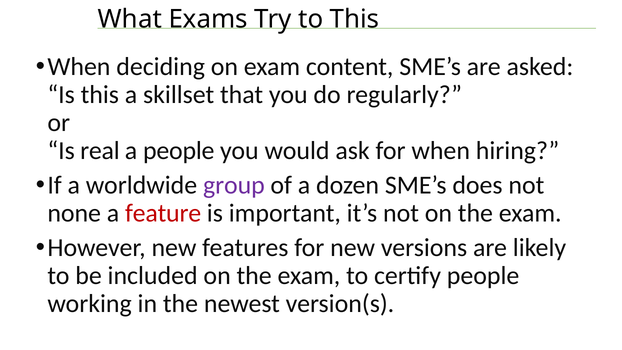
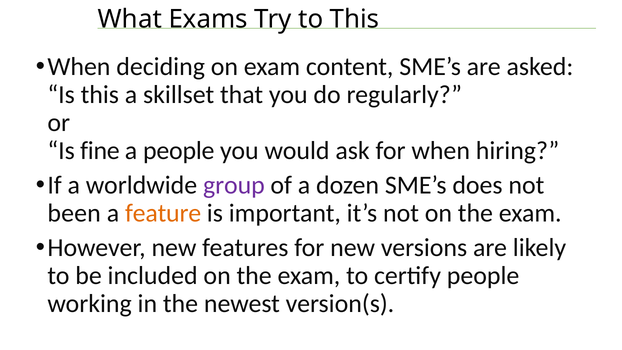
real: real -> fine (100, 151)
none: none -> been (74, 213)
feature colour: red -> orange (163, 213)
